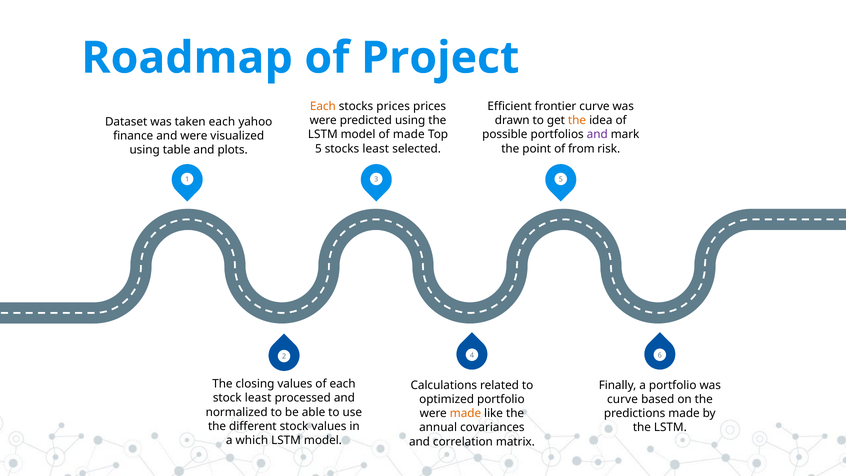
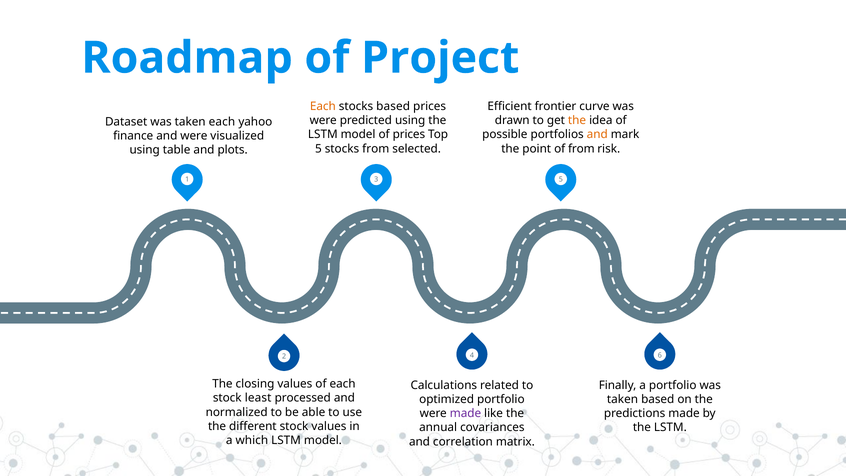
stocks prices: prices -> based (393, 106)
of made: made -> prices (409, 135)
and colour: purple -> orange (597, 135)
stocks least: least -> from (376, 149)
curve: curve -> taken (623, 399)
made colour: orange -> purple (465, 413)
